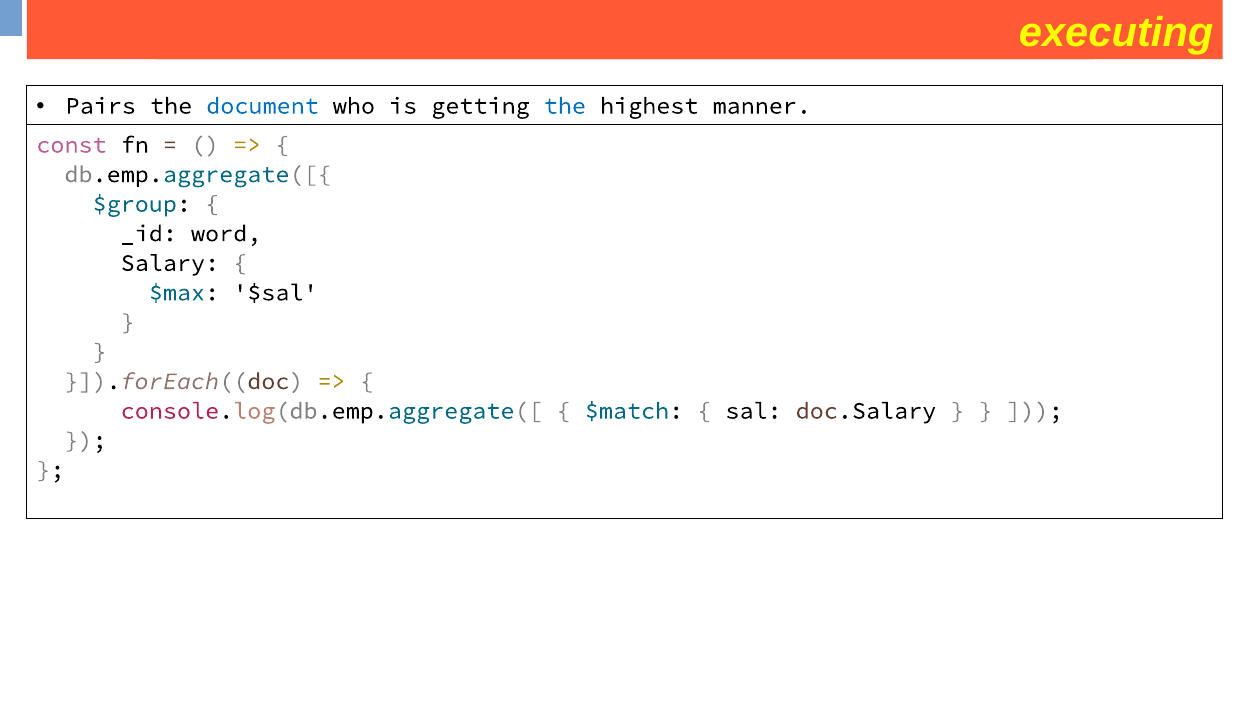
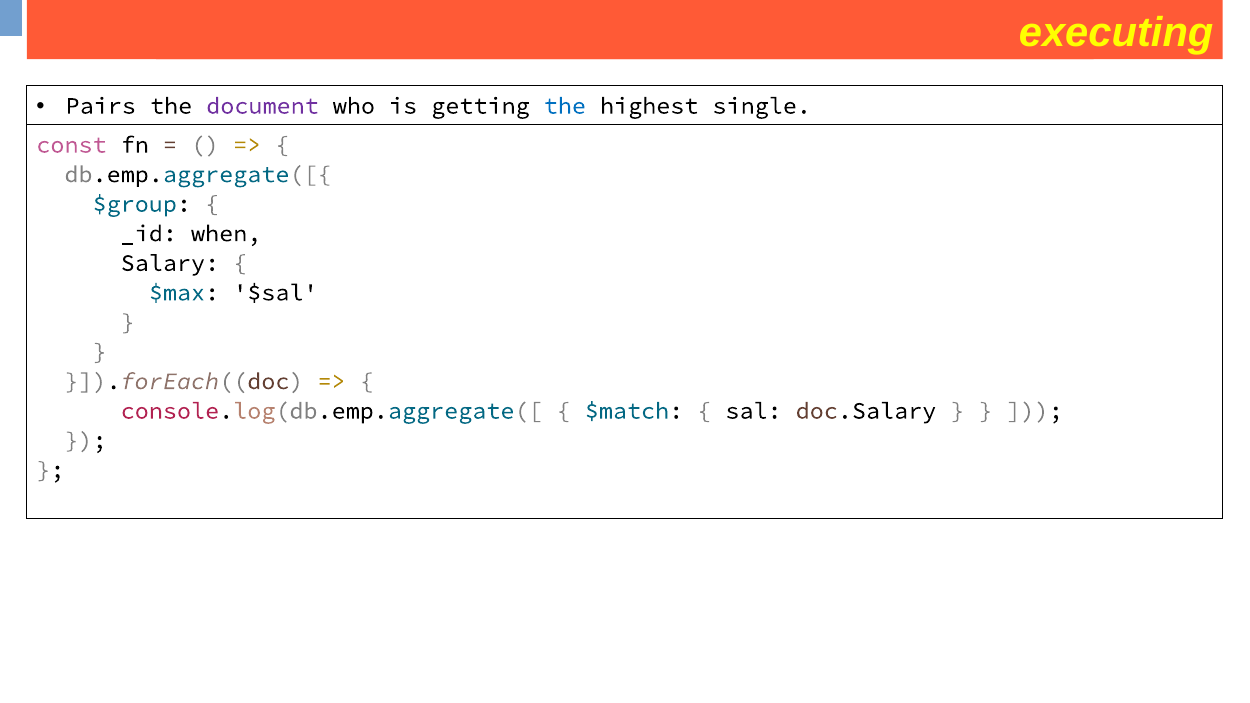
document colour: blue -> purple (262, 106)
manner: manner -> single (762, 106)
word: word -> when (226, 234)
